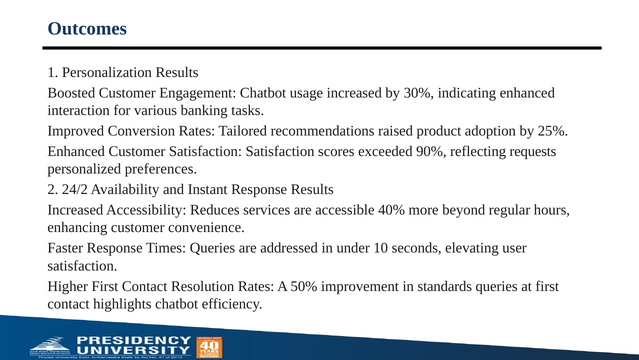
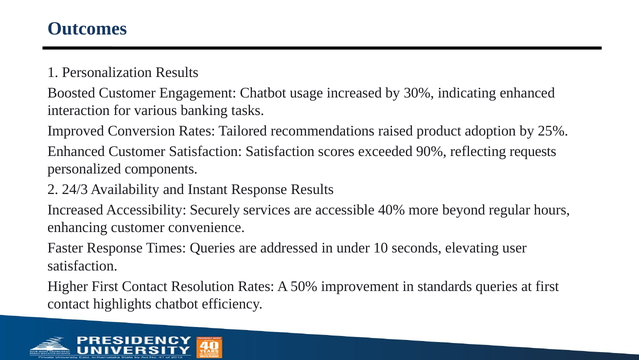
preferences: preferences -> components (161, 169)
24/2: 24/2 -> 24/3 (75, 189)
Reduces: Reduces -> Securely (215, 210)
